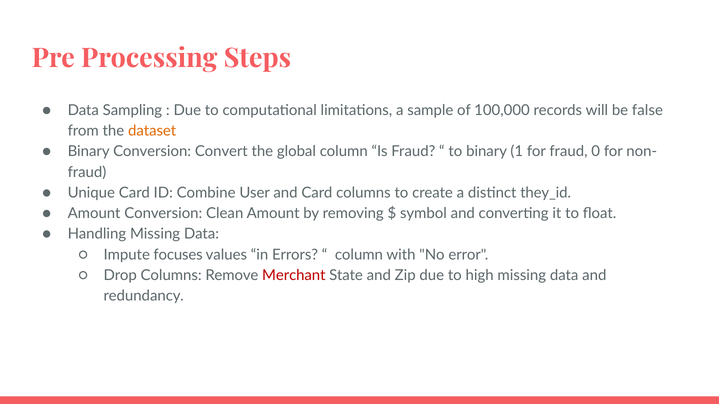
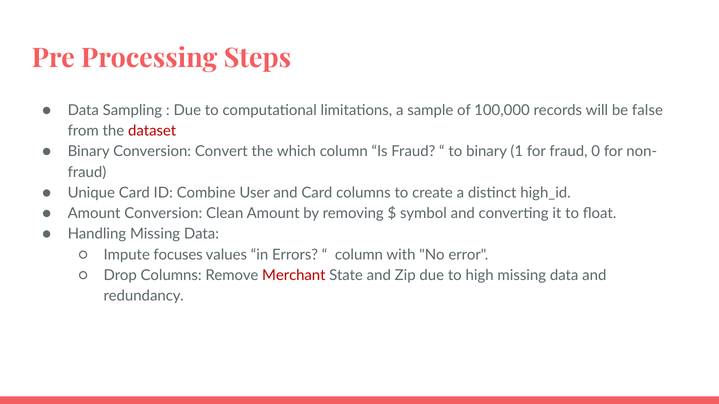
dataset colour: orange -> red (152, 131)
global: global -> which (296, 152)
they_id: they_id -> high_id (546, 193)
